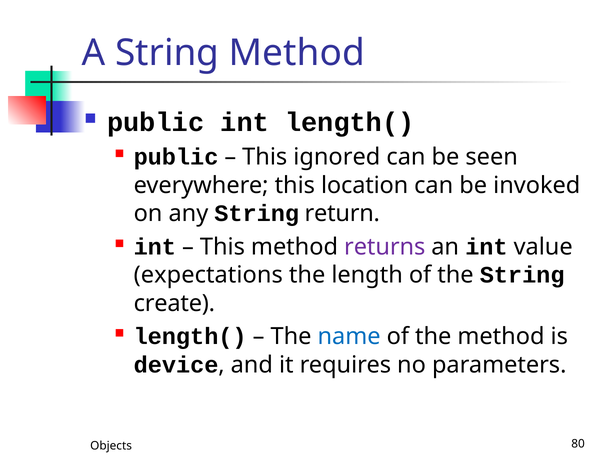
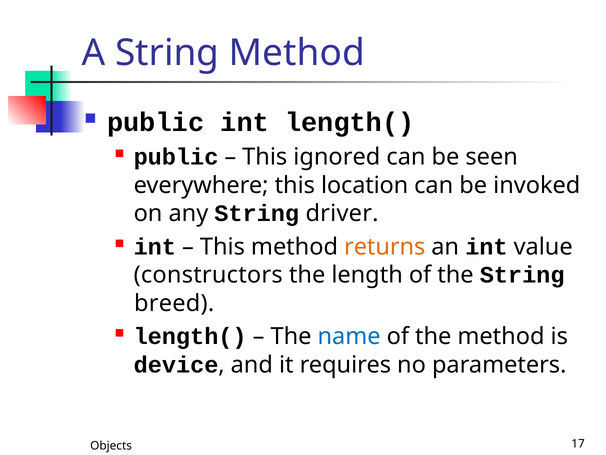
return: return -> driver (342, 213)
returns colour: purple -> orange (385, 246)
expectations: expectations -> constructors (208, 275)
create: create -> breed (174, 303)
80: 80 -> 17 (578, 443)
